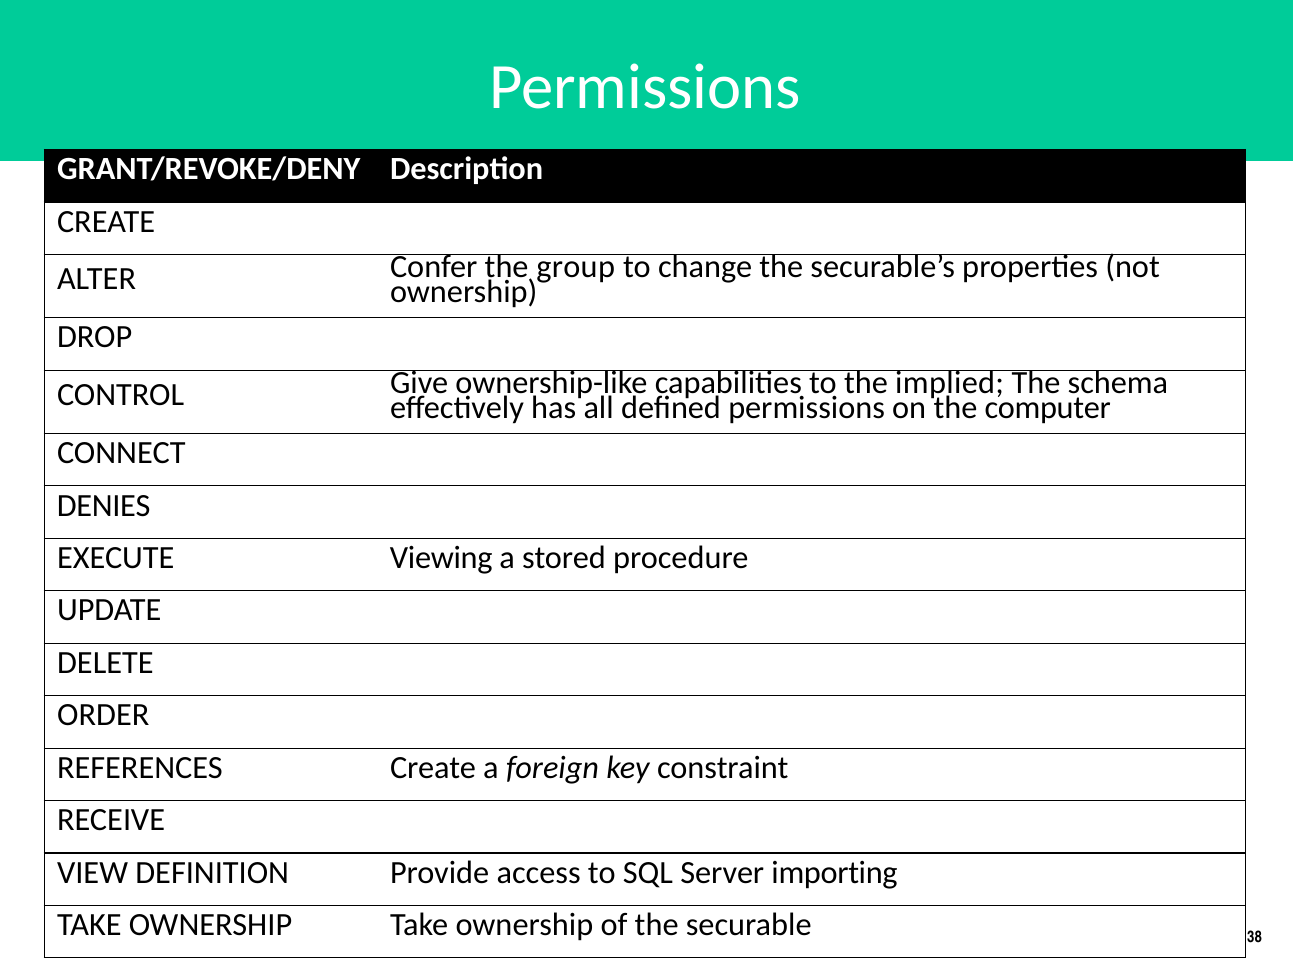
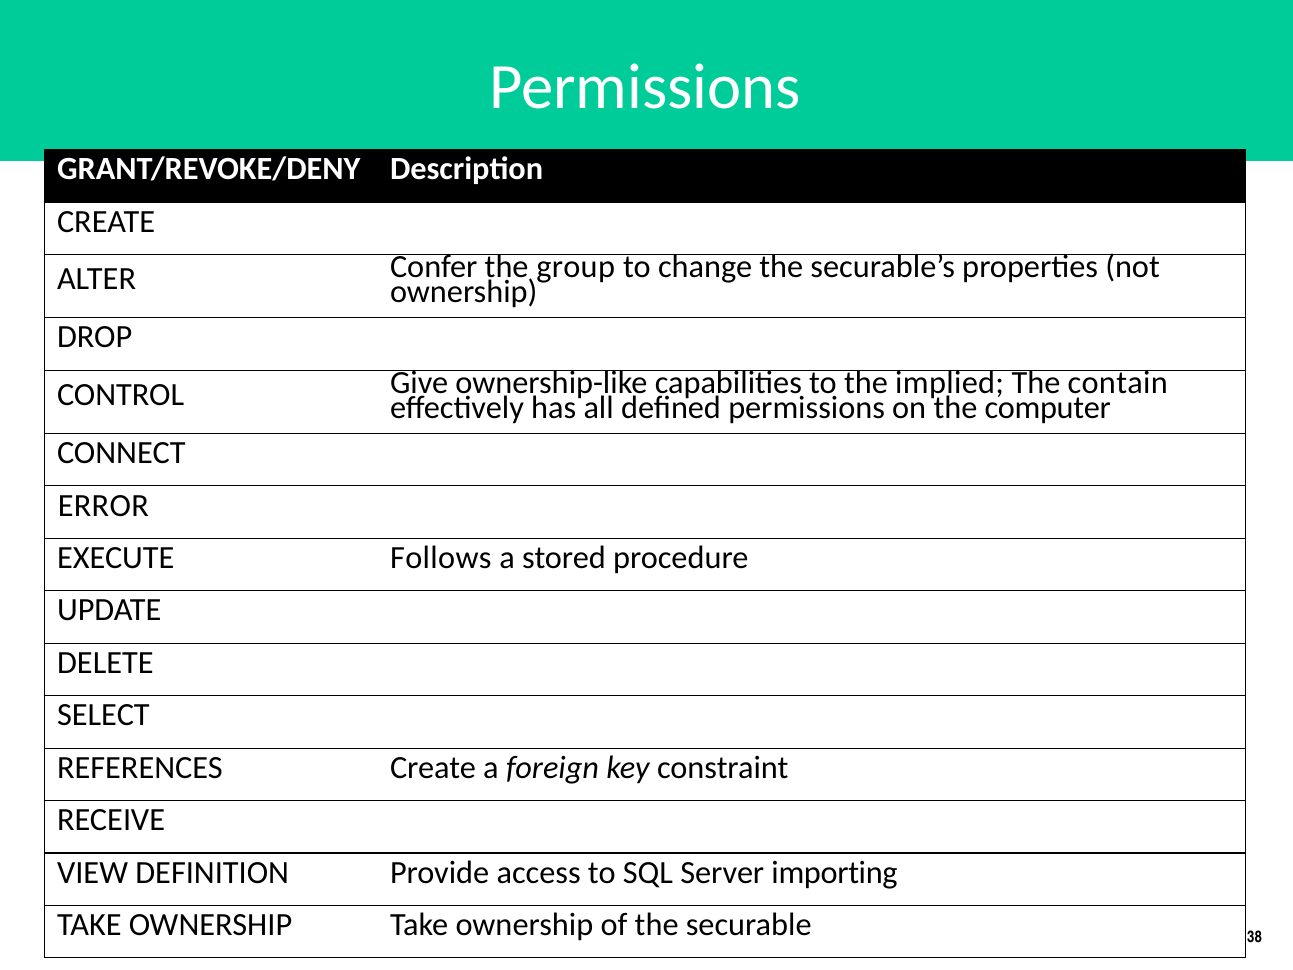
schema: schema -> contain (1118, 382)
DENIES: DENIES -> ERROR (103, 505)
Viewing: Viewing -> Follows (441, 558)
ORDER: ORDER -> SELECT (103, 715)
